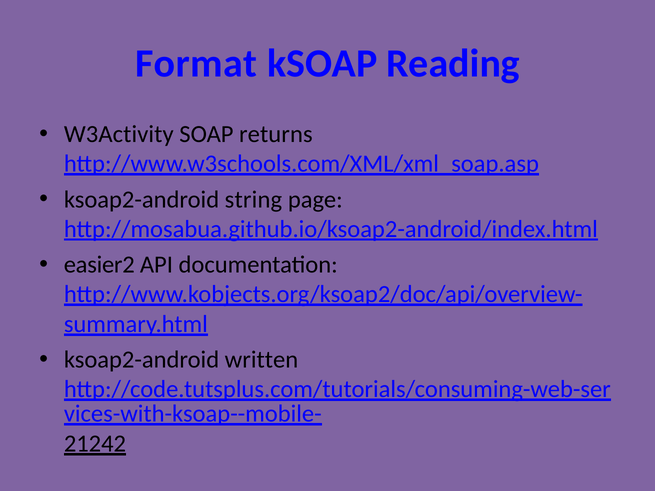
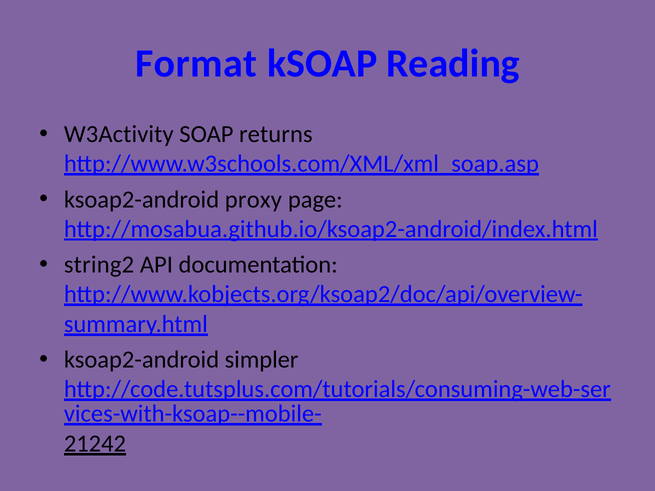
string: string -> proxy (253, 200)
easier2: easier2 -> string2 (99, 265)
written: written -> simpler (262, 360)
